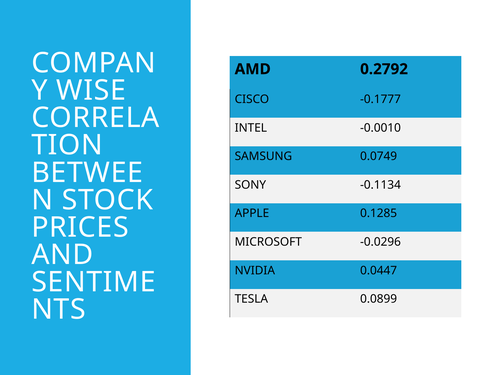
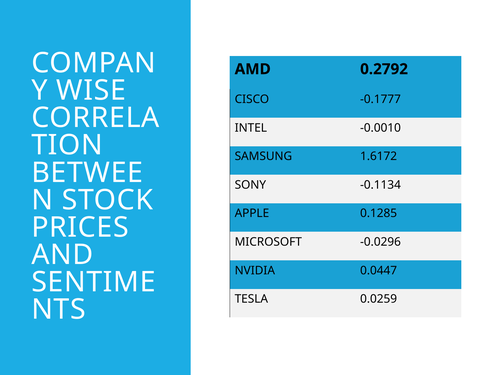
0.0749: 0.0749 -> 1.6172 (379, 156)
0.0899: 0.0899 -> 0.0259 (379, 299)
